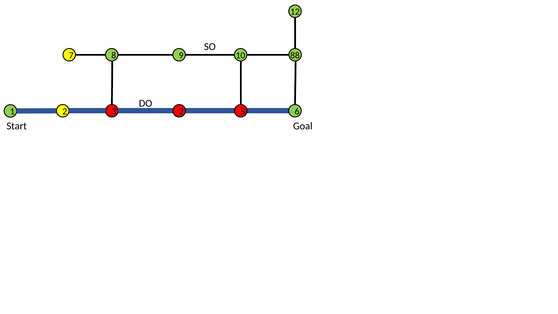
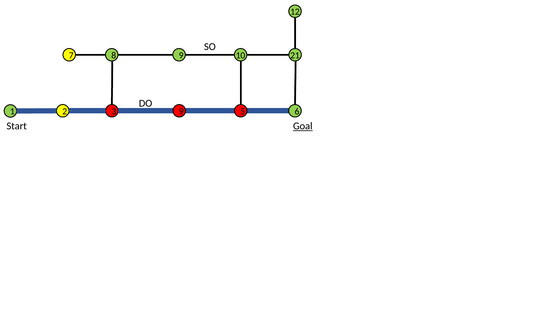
88: 88 -> 21 (295, 55)
2: 2 -> 9 (181, 111)
Goal underline: none -> present (303, 126)
